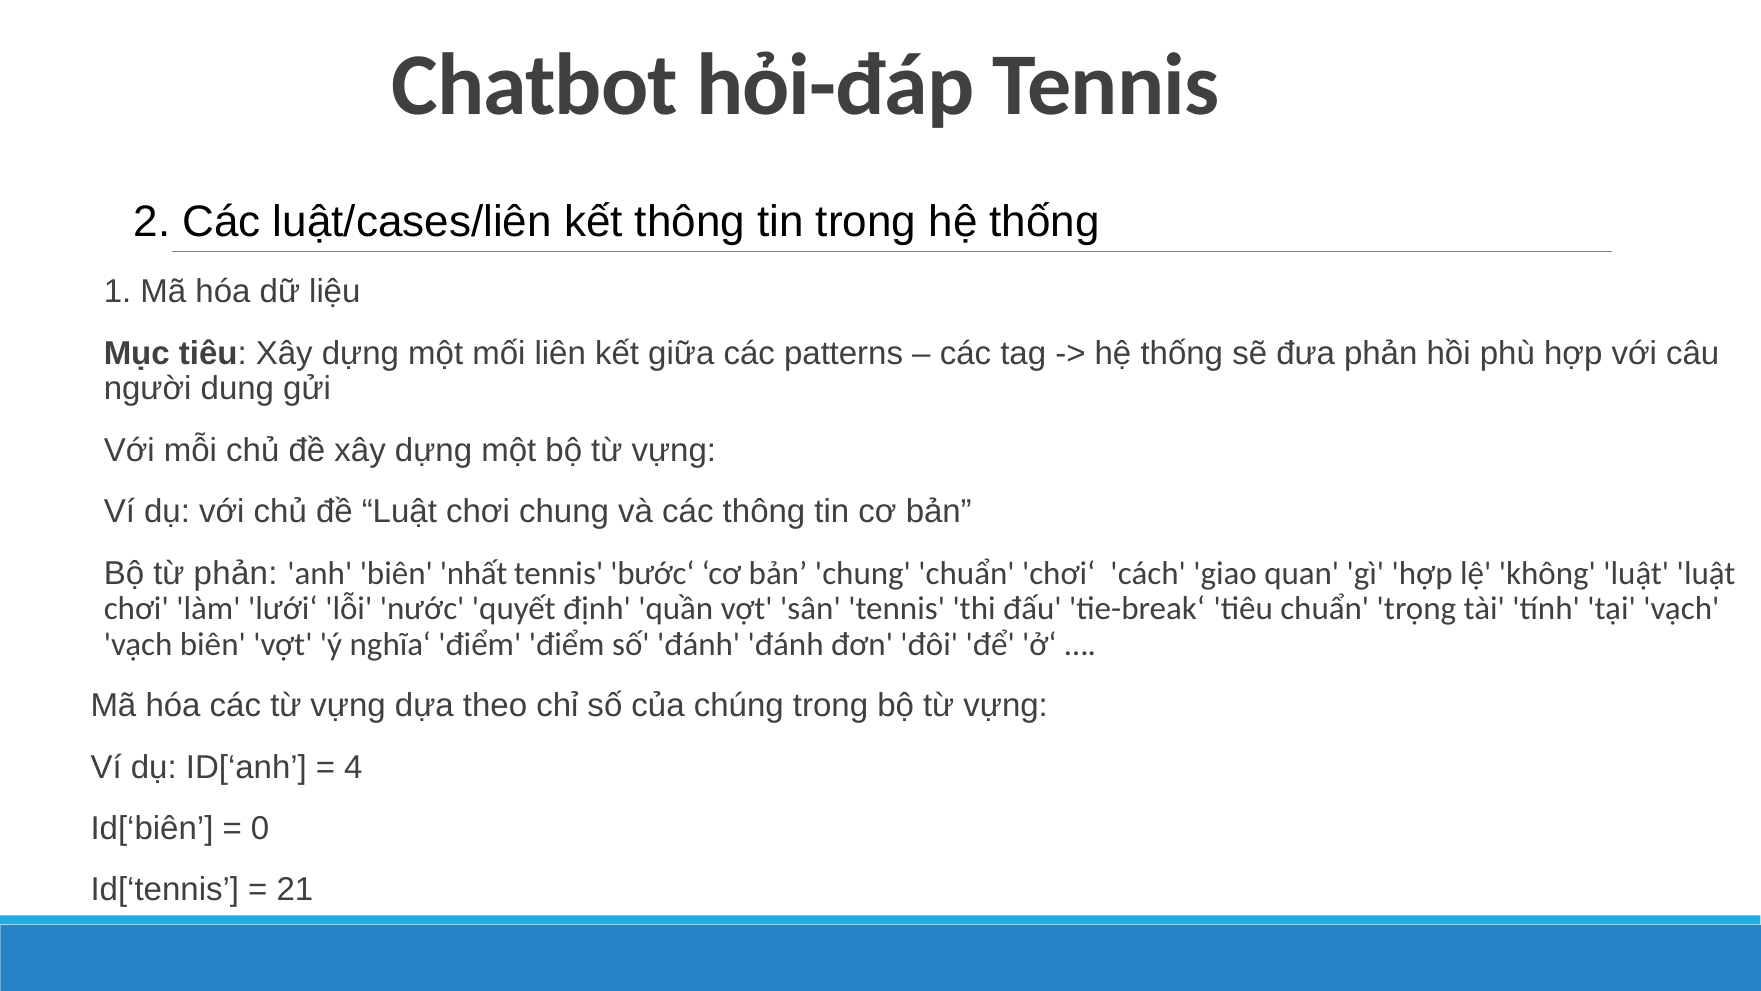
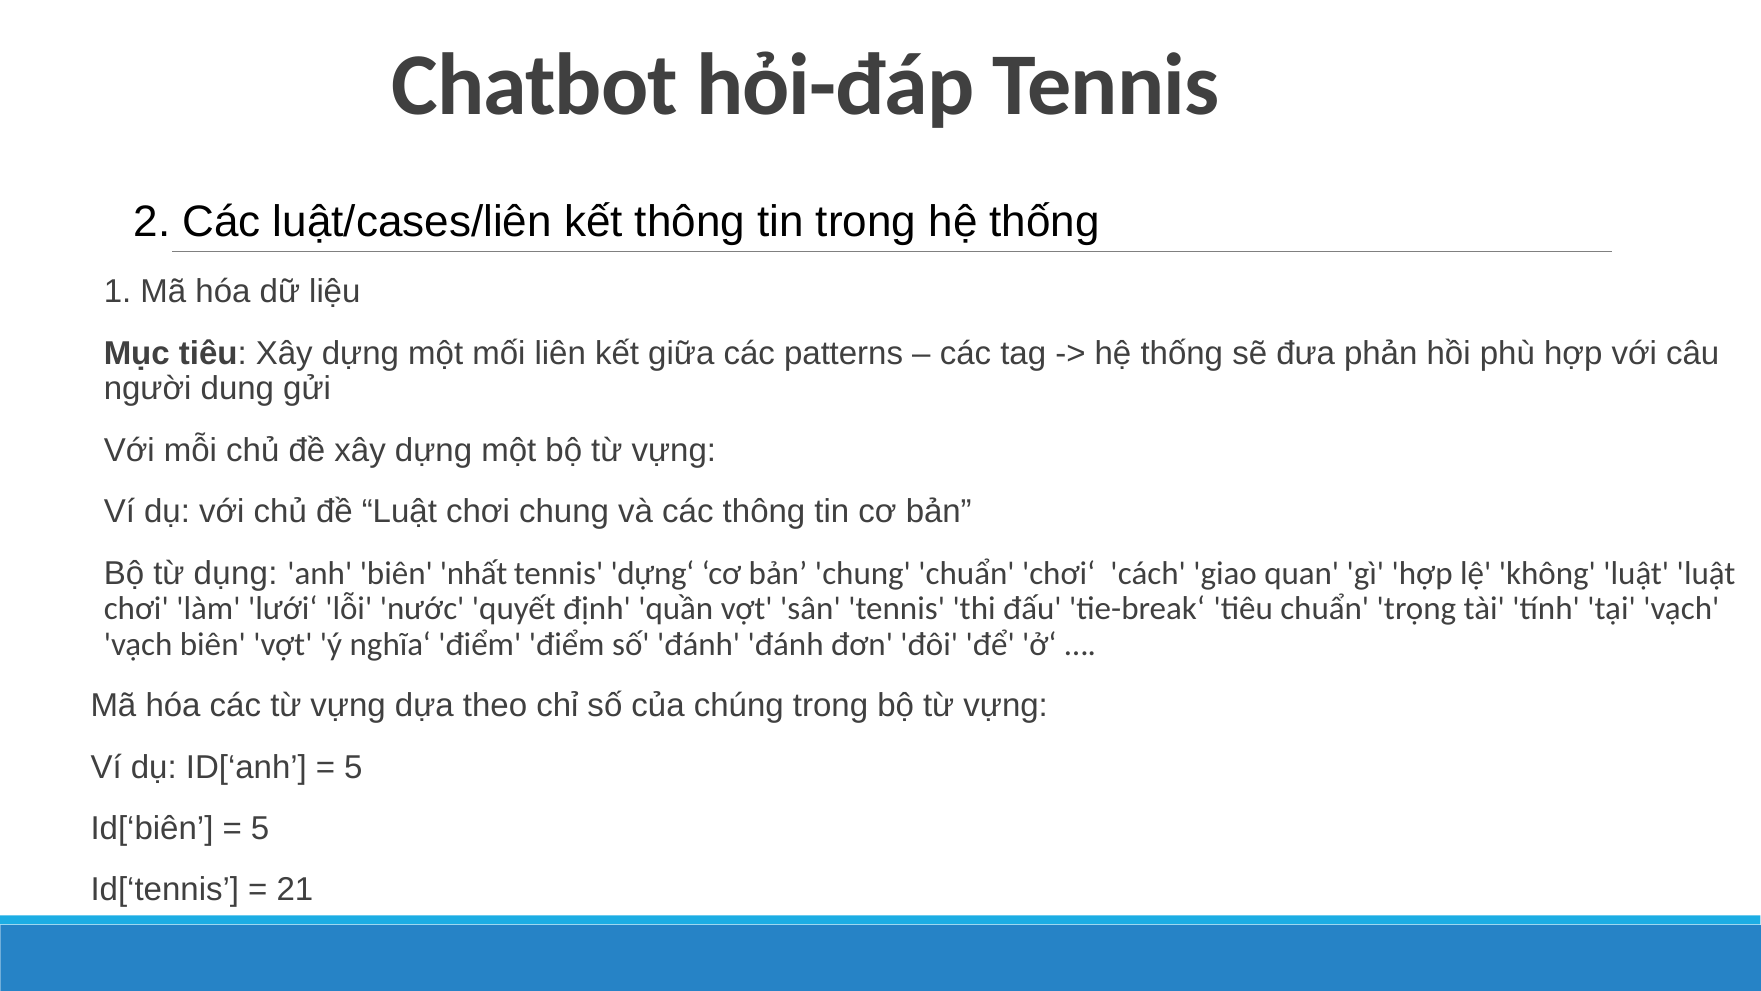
từ phản: phản -> dụng (236, 573)
bước‘: bước‘ -> dựng‘ (653, 573)
4: 4 -> 5 (353, 767)
0: 0 -> 5 (260, 828)
